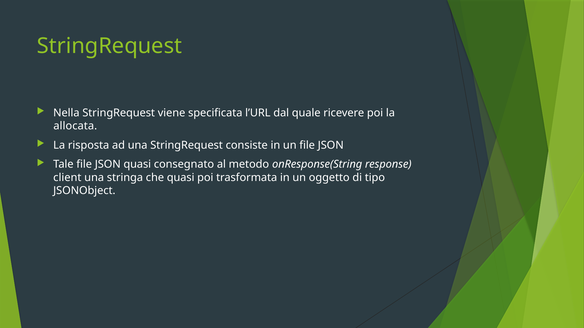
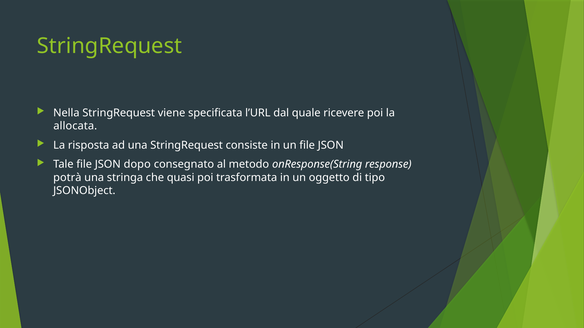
JSON quasi: quasi -> dopo (137, 165)
client: client -> potrà (67, 178)
